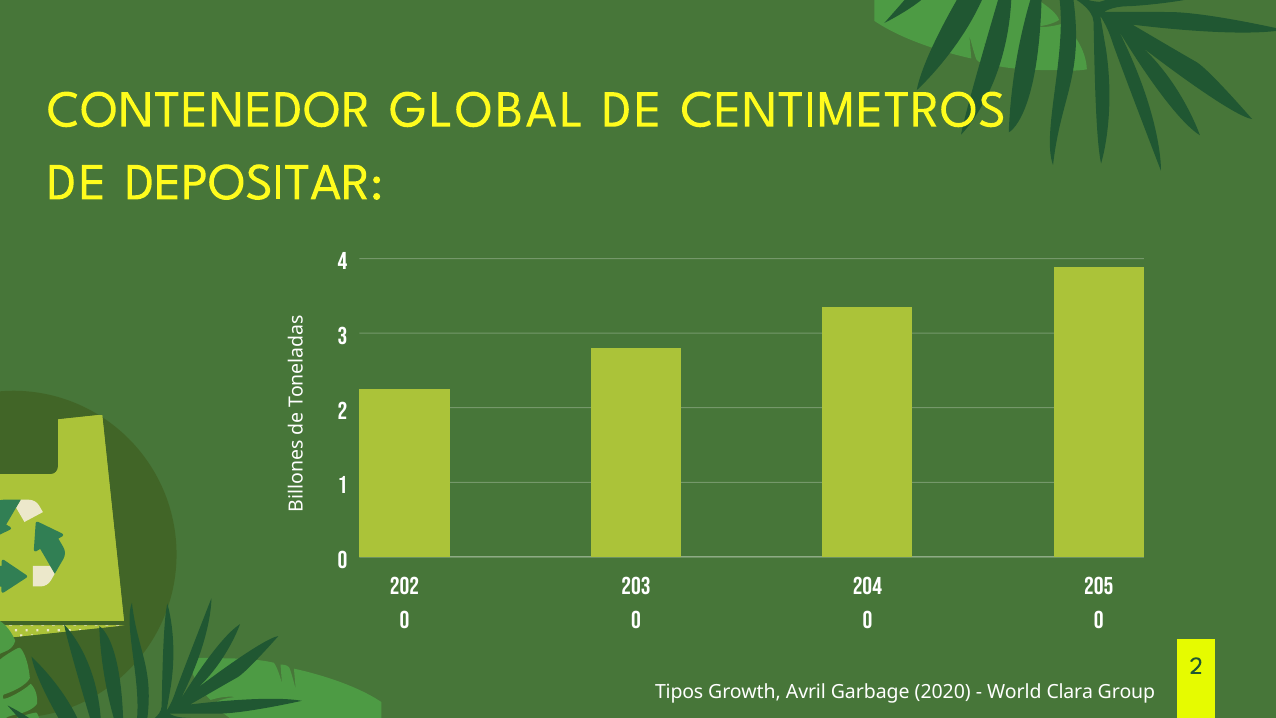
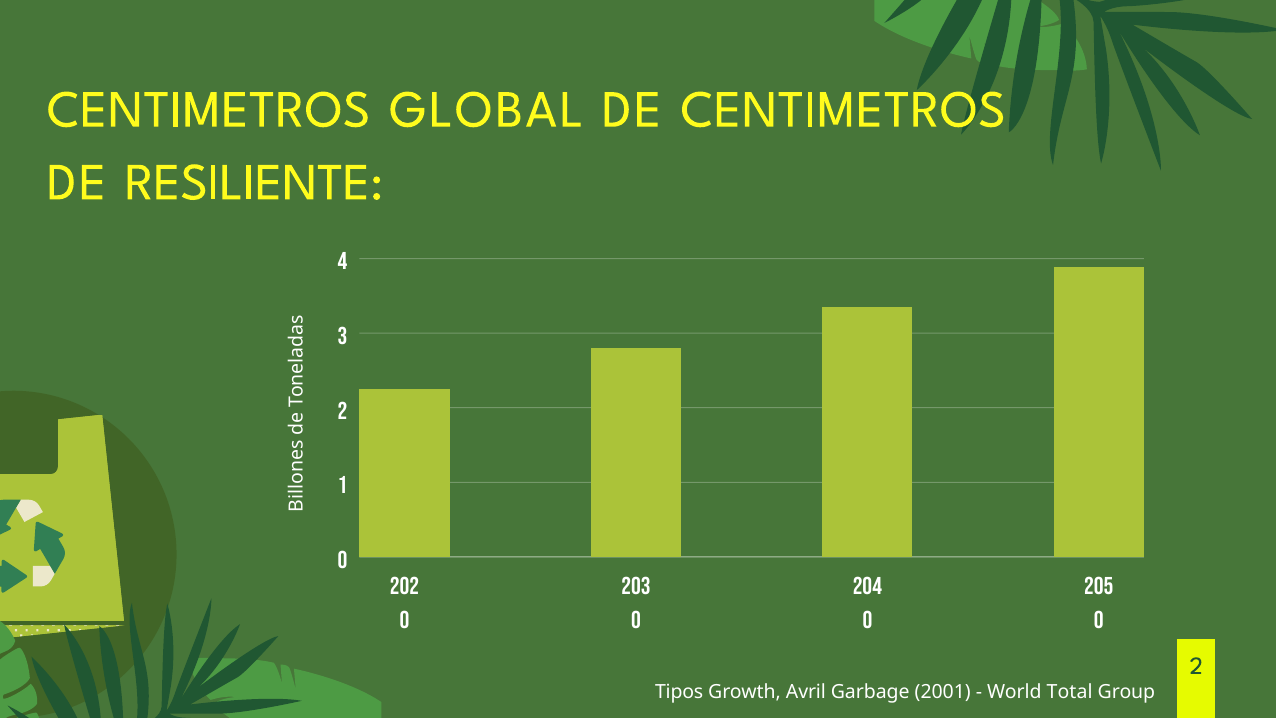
CONTENEDOR: CONTENEDOR -> CENTIMETROS (209, 109)
DEPOSITAR: DEPOSITAR -> RESILIENTE (254, 182)
2020: 2020 -> 2001 (943, 692)
Clara: Clara -> Total (1070, 692)
